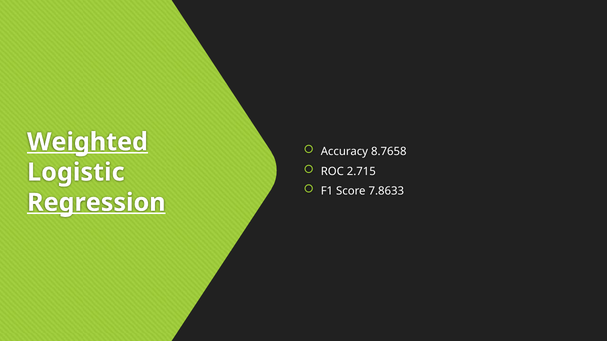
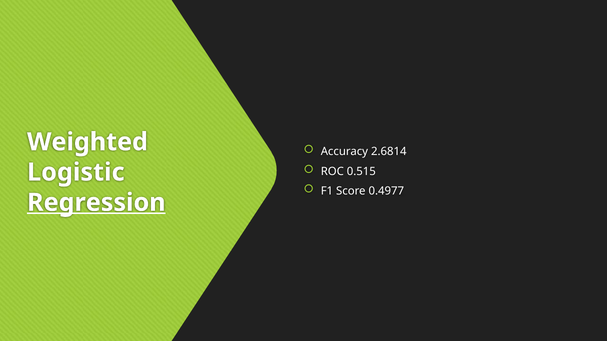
Weighted underline: present -> none (88, 142)
8.7658: 8.7658 -> 2.6814 (389, 152)
2.715: 2.715 -> 0.515 (361, 171)
7.8633: 7.8633 -> 0.4977 (386, 191)
